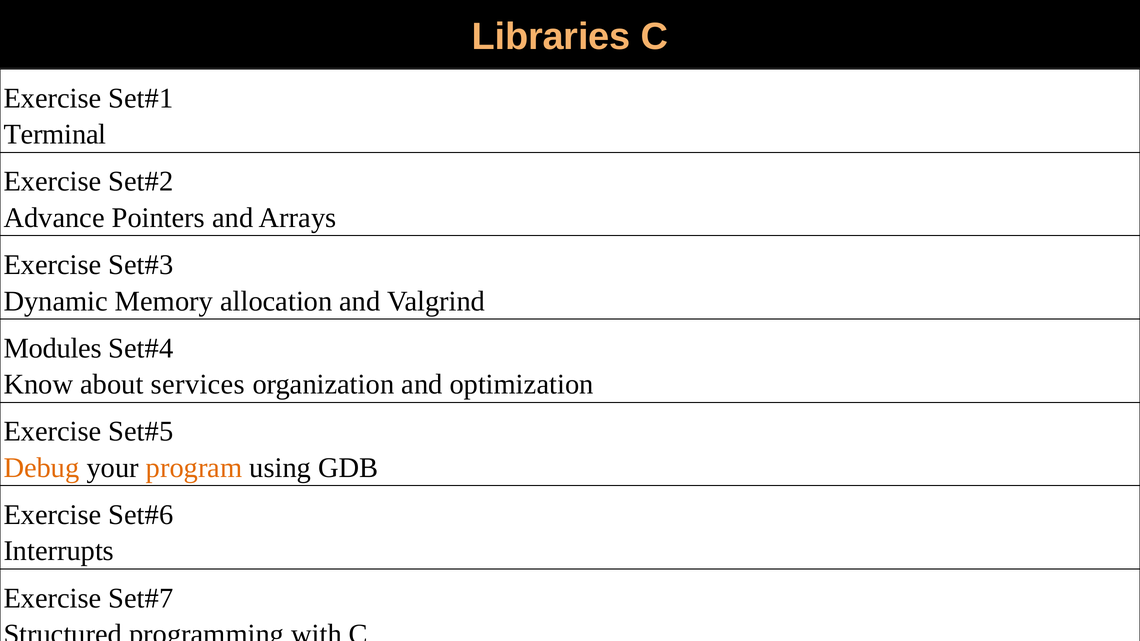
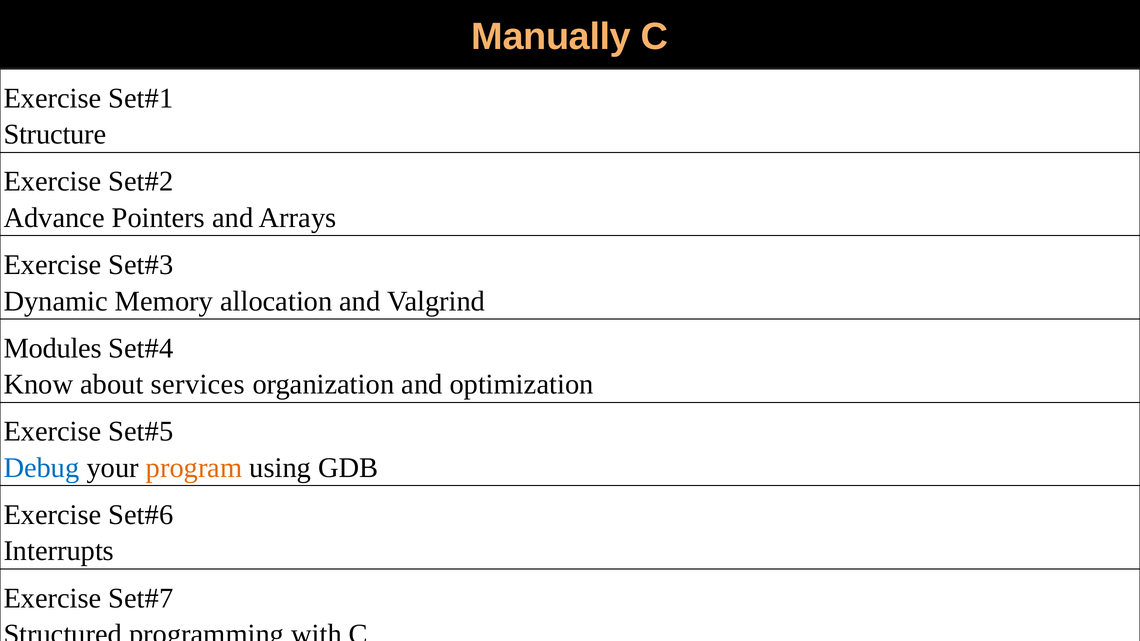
Libraries: Libraries -> Manually (551, 37)
Terminal: Terminal -> Structure (55, 135)
Debug colour: orange -> blue (41, 468)
